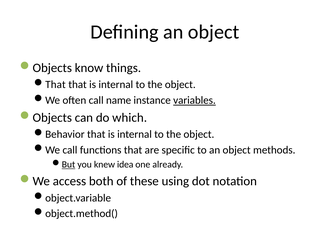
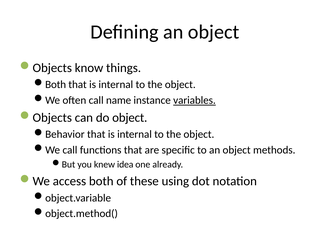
That: That -> Both (56, 85)
do which: which -> object (130, 118)
But underline: present -> none (69, 165)
